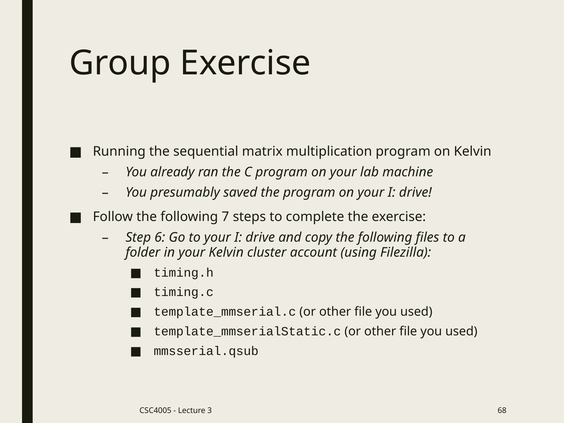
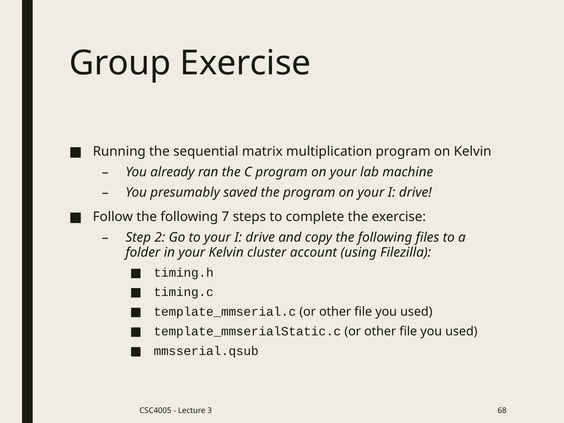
6: 6 -> 2 (160, 237)
